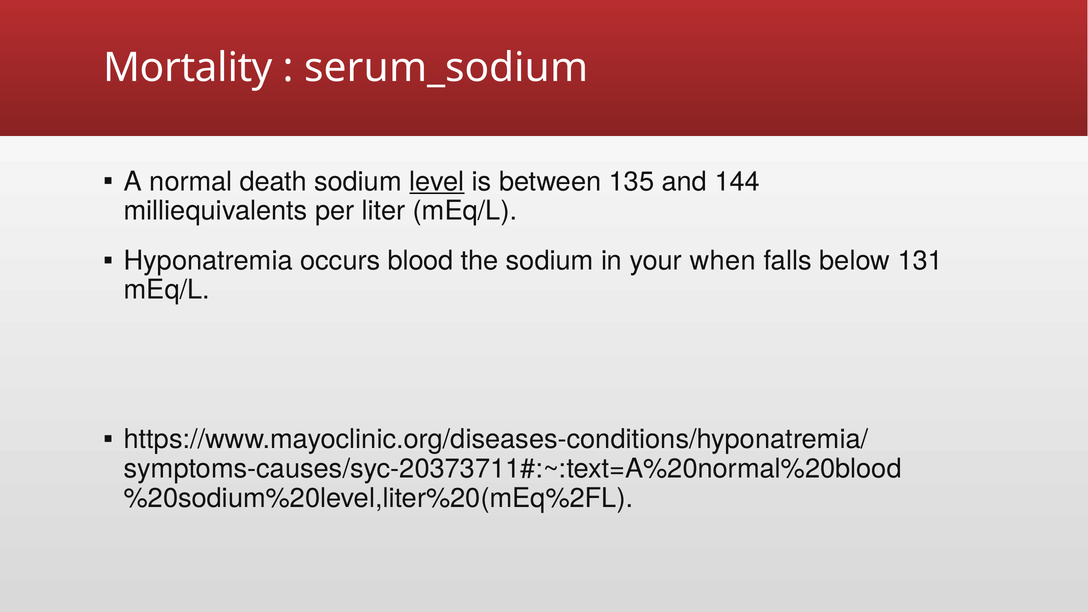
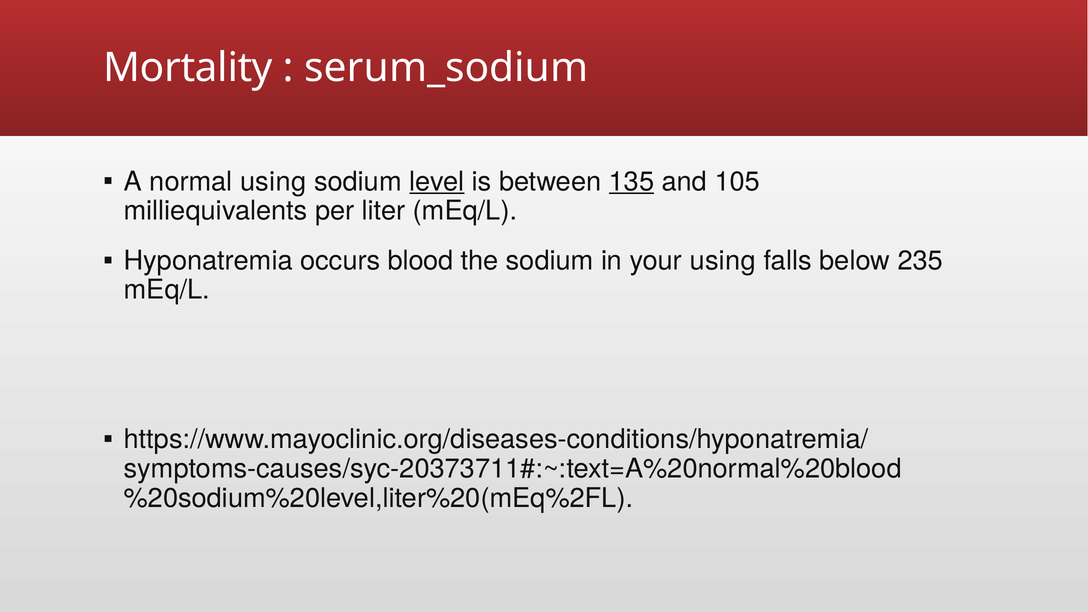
normal death: death -> using (273, 182)
135 underline: none -> present (632, 182)
144: 144 -> 105 (737, 182)
your when: when -> using (723, 261)
131: 131 -> 235 (920, 261)
